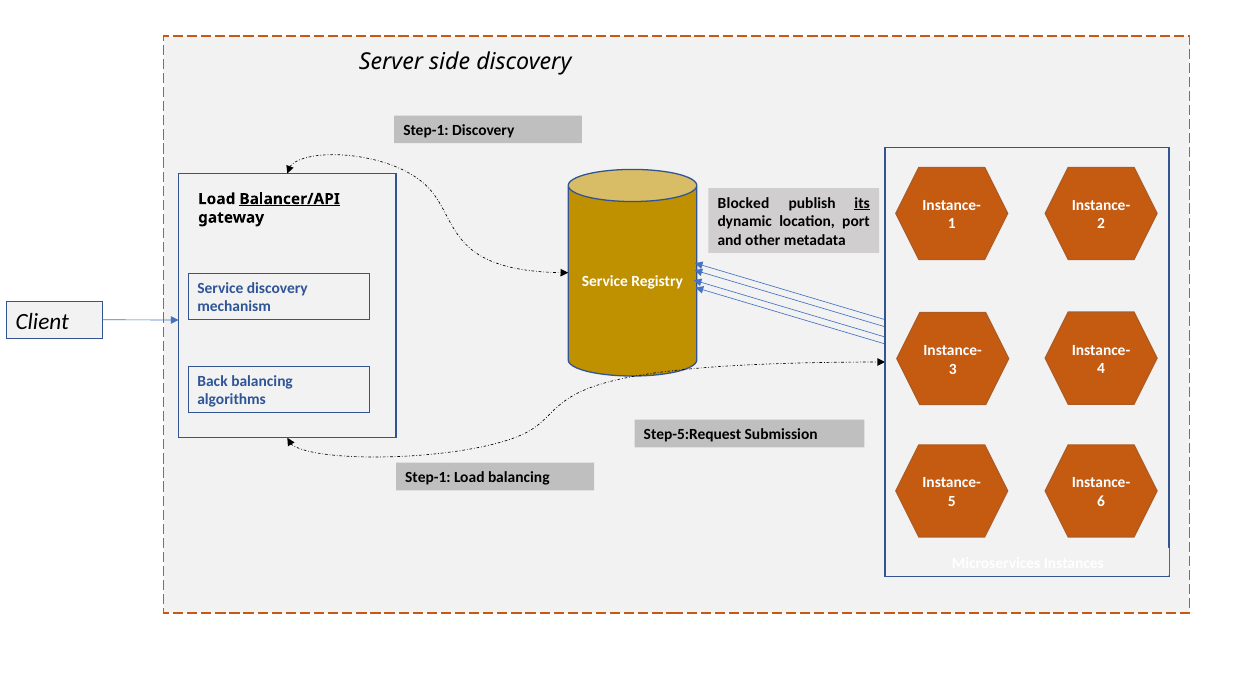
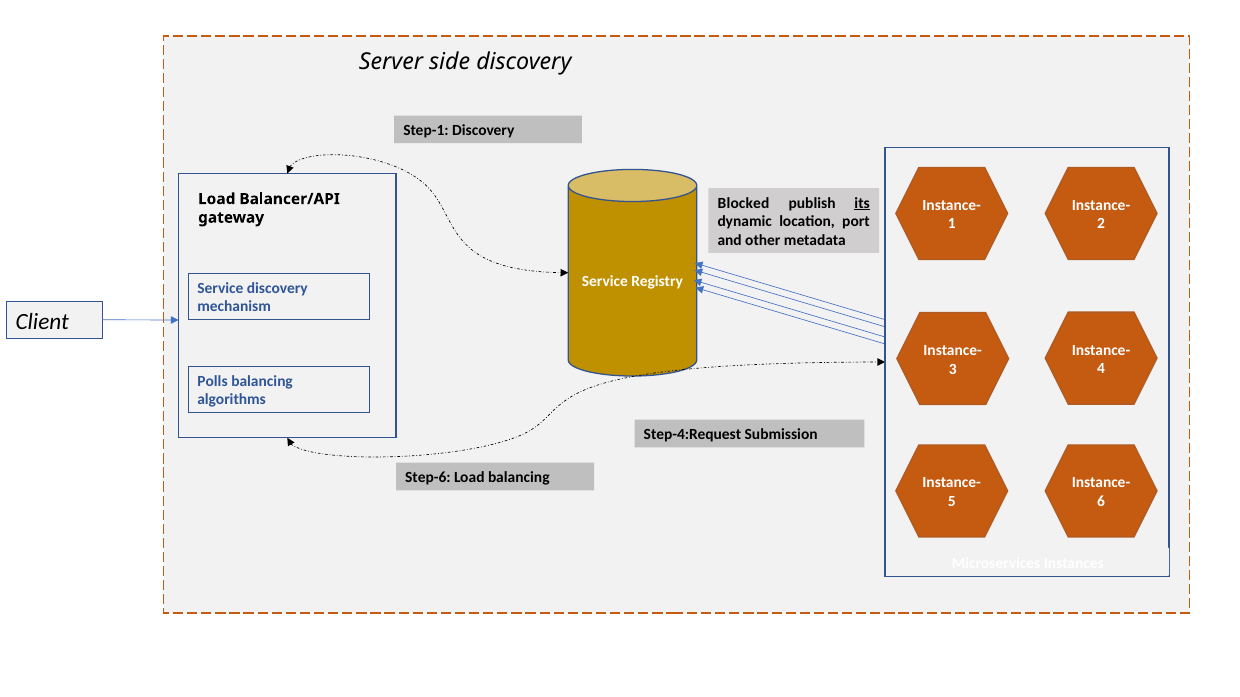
Balancer/API underline: present -> none (290, 199)
Back: Back -> Polls (213, 381)
Step-5:Request: Step-5:Request -> Step-4:Request (692, 435)
Step-1: Step-1 -> Step-6 (428, 478)
